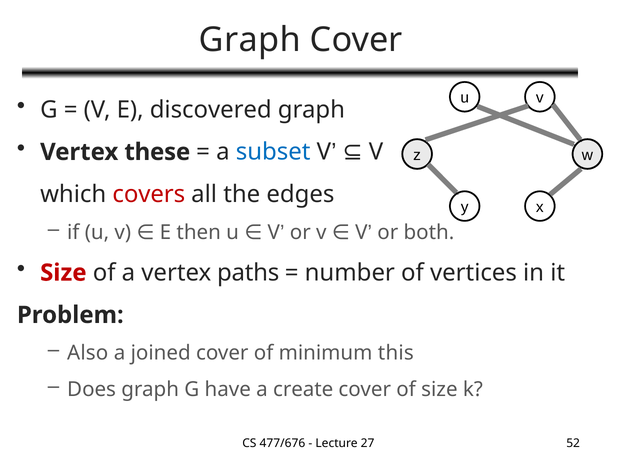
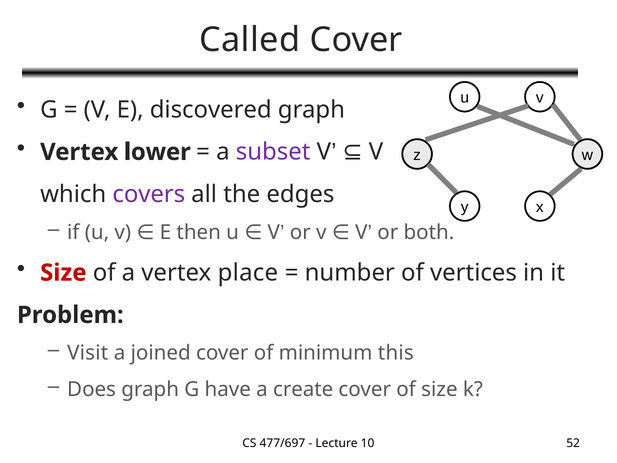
Graph: Graph -> Called (250, 40)
these: these -> lower (157, 152)
subset colour: blue -> purple (273, 152)
covers colour: red -> purple (149, 194)
paths: paths -> place (248, 273)
Also: Also -> Visit (88, 353)
477/676: 477/676 -> 477/697 (282, 443)
27: 27 -> 10 (368, 443)
